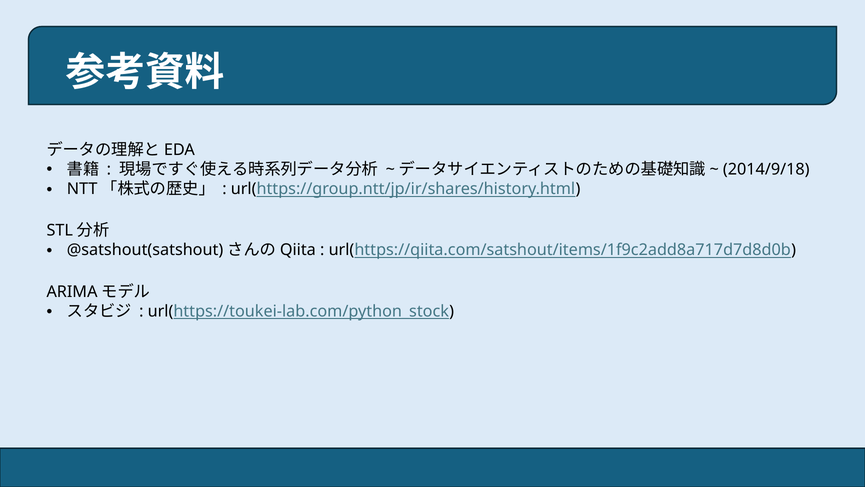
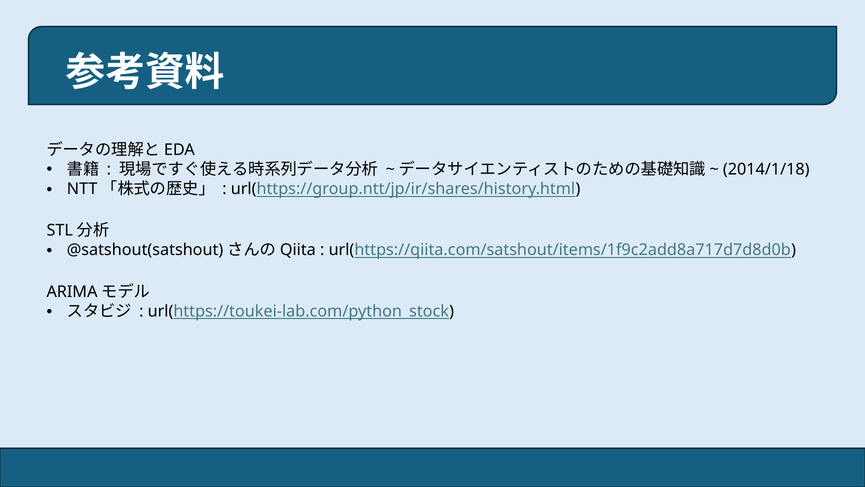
2014/9/18: 2014/9/18 -> 2014/1/18 (766, 169)
